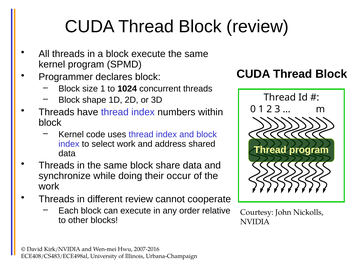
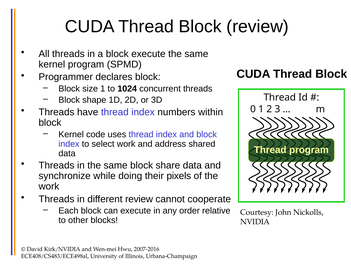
occur: occur -> pixels (179, 175)
